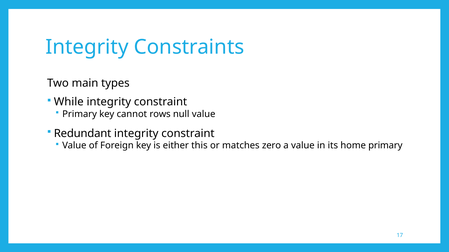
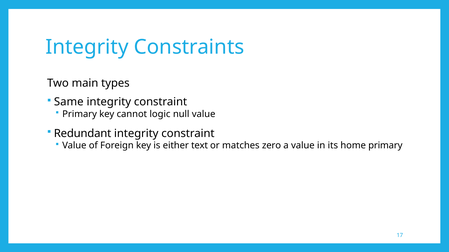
While: While -> Same (69, 102)
rows: rows -> logic (160, 114)
this: this -> text (200, 146)
